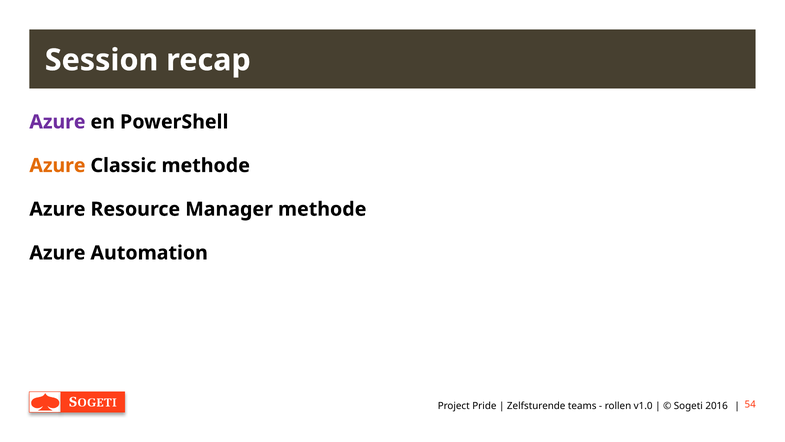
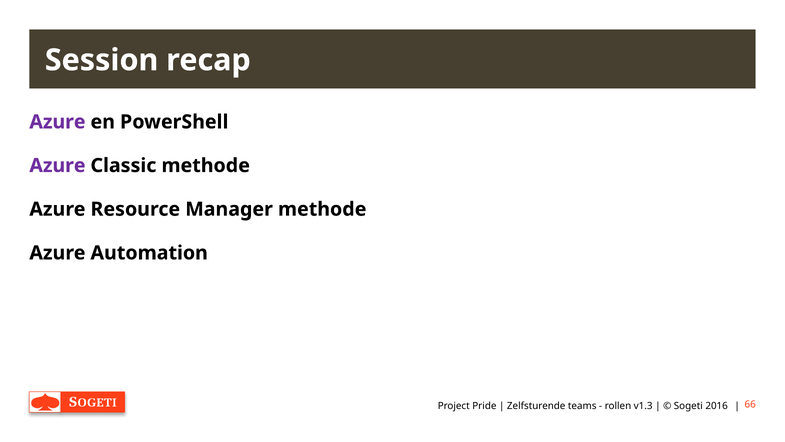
Azure colour: orange -> purple (57, 165)
v1.0: v1.0 -> v1.3 (643, 406)
54: 54 -> 66 (750, 404)
